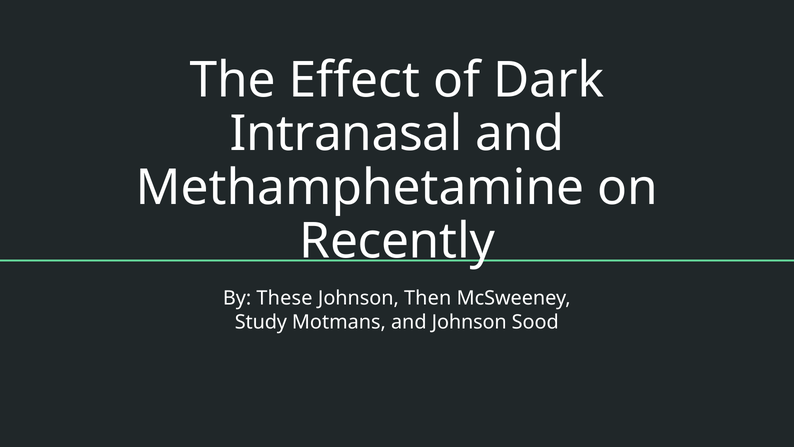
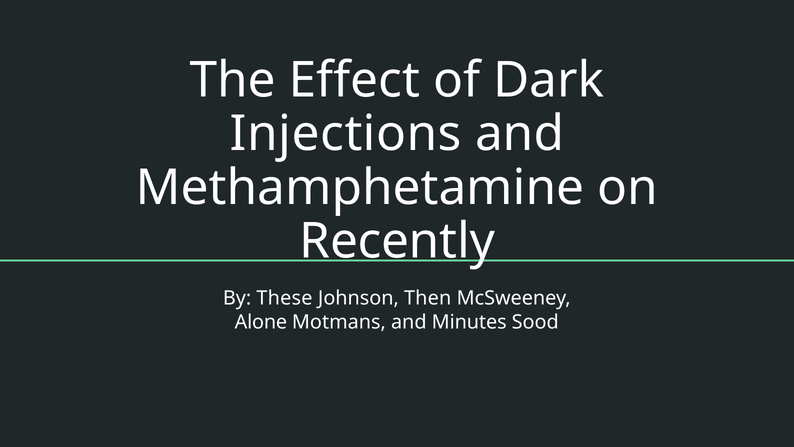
Intranasal: Intranasal -> Injections (346, 134)
Study: Study -> Alone (261, 322)
and Johnson: Johnson -> Minutes (469, 322)
